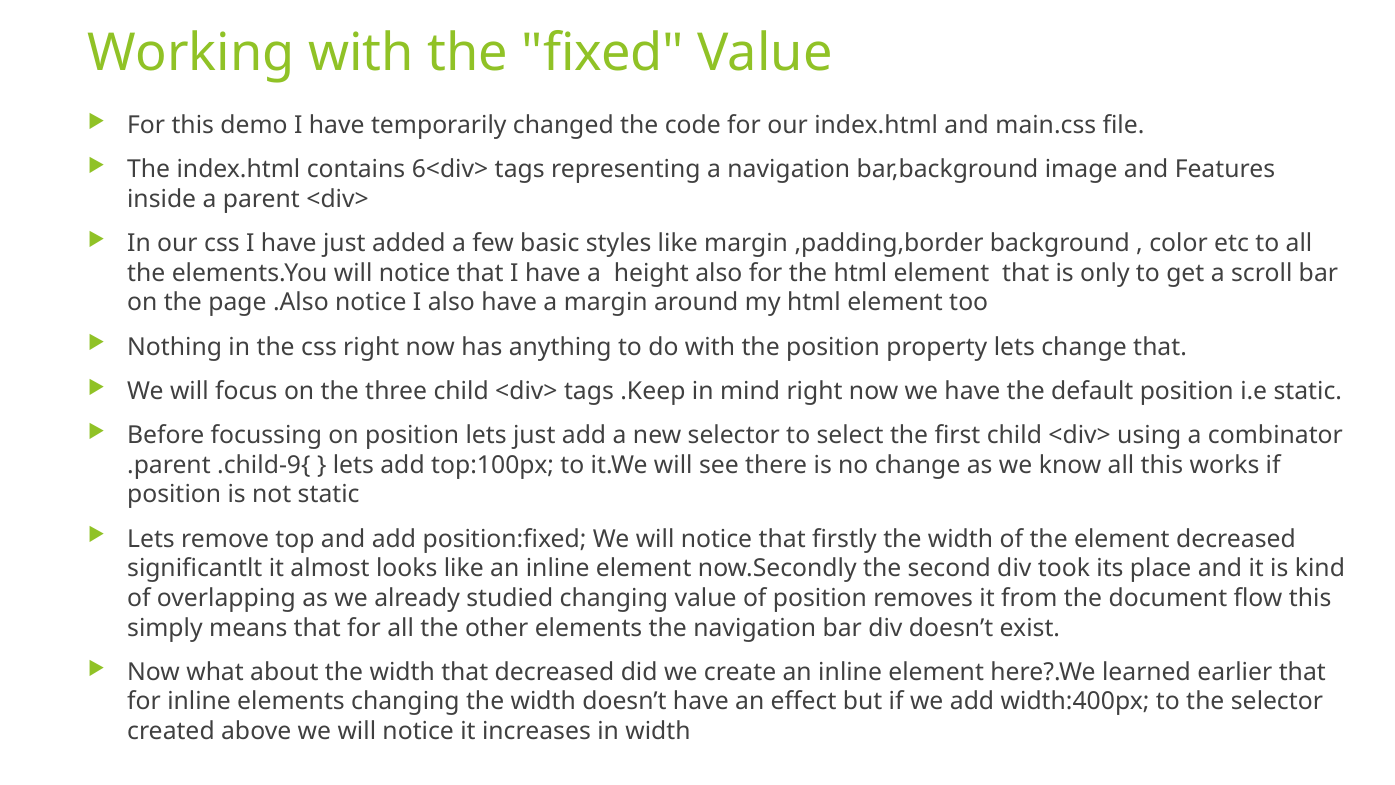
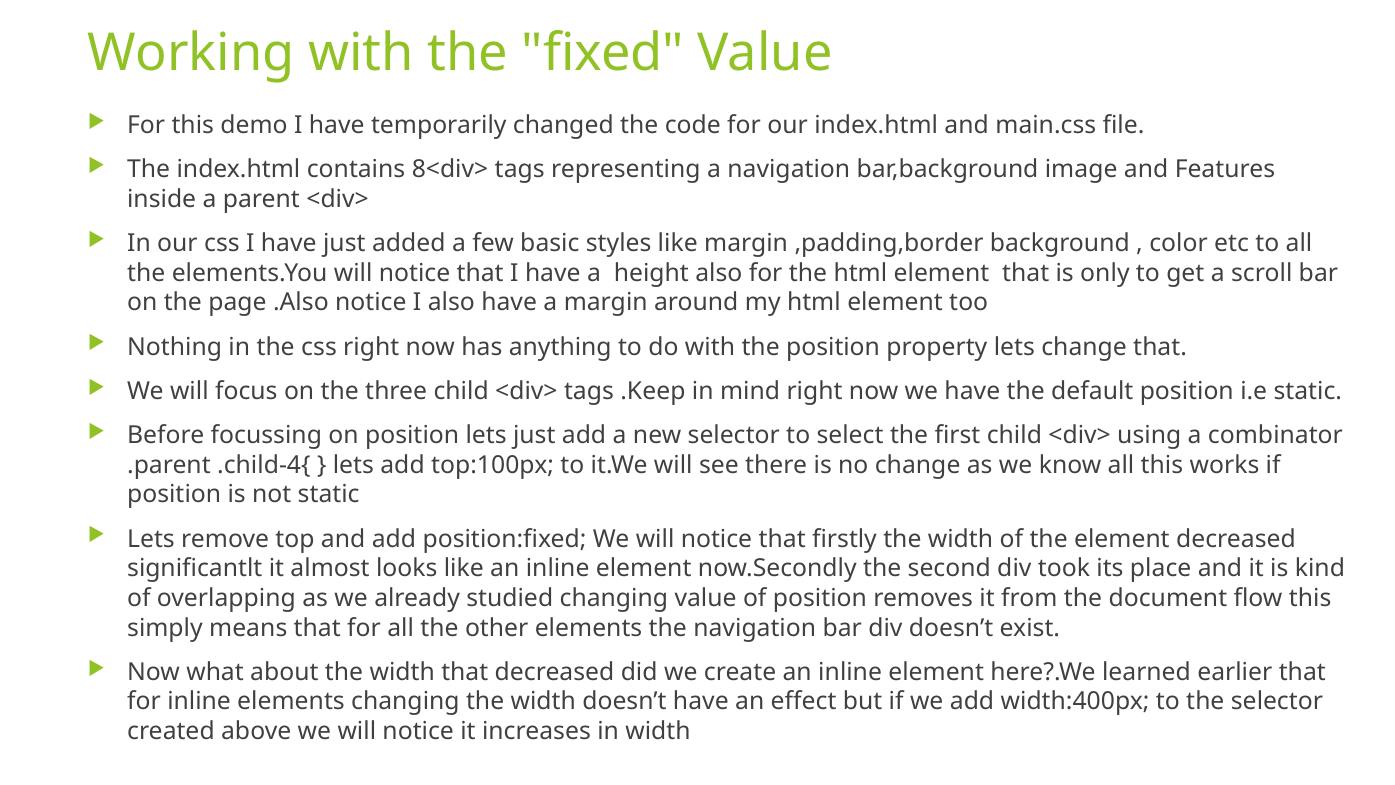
6<div>: 6<div> -> 8<div> (450, 169)
.child-9{: .child-9{ -> .child-4{ (264, 465)
